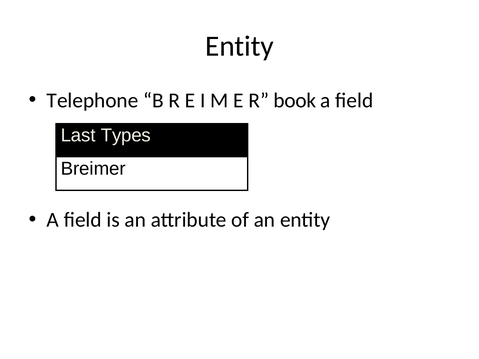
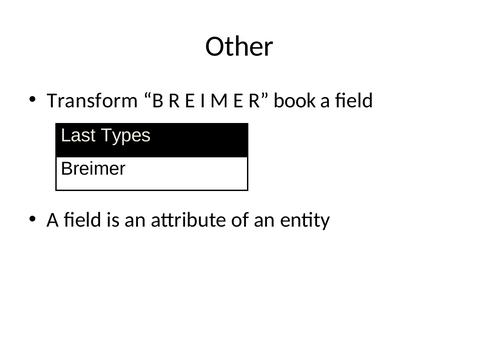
Entity: Entity -> Other (240, 46)
Telephone: Telephone -> Transform (92, 100)
